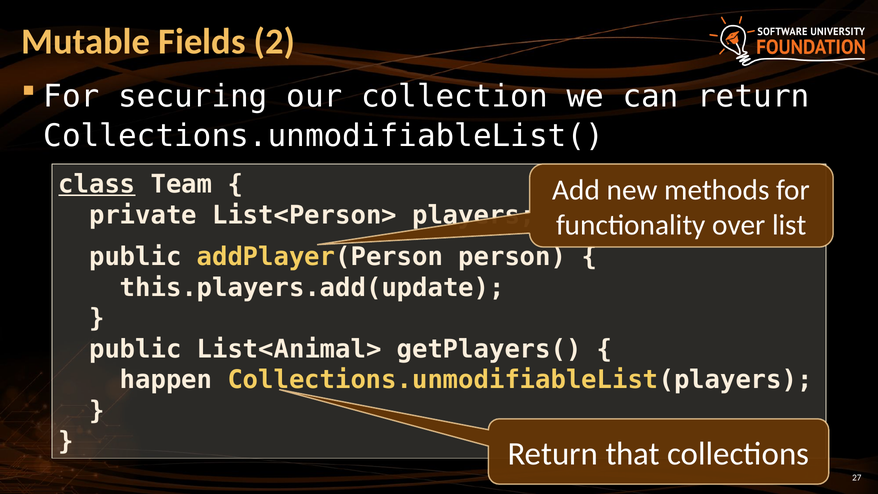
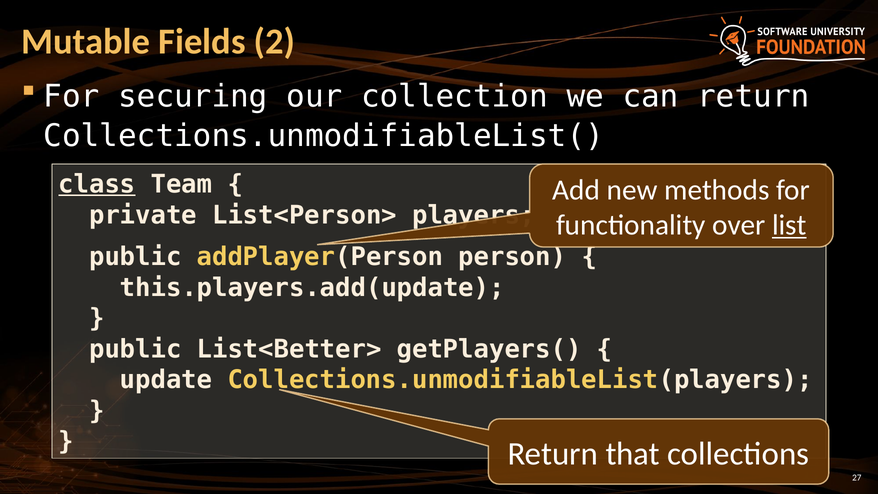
list underline: none -> present (789, 225)
List<Animal>: List<Animal> -> List<Better> (289, 349)
happen: happen -> update (166, 380)
